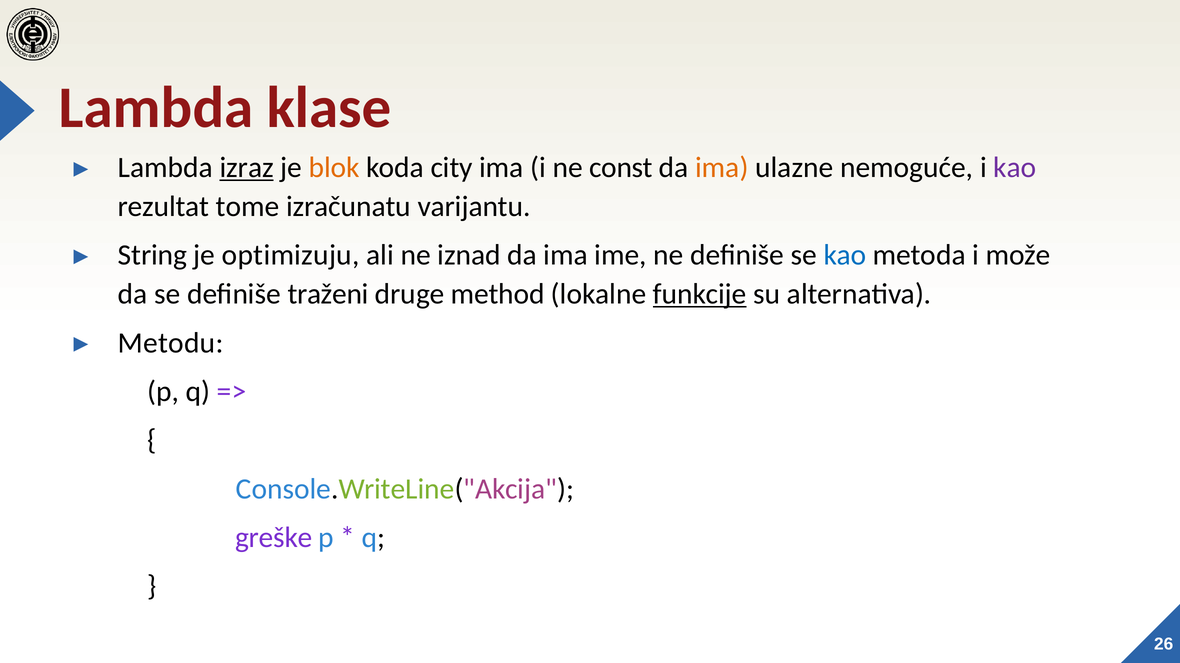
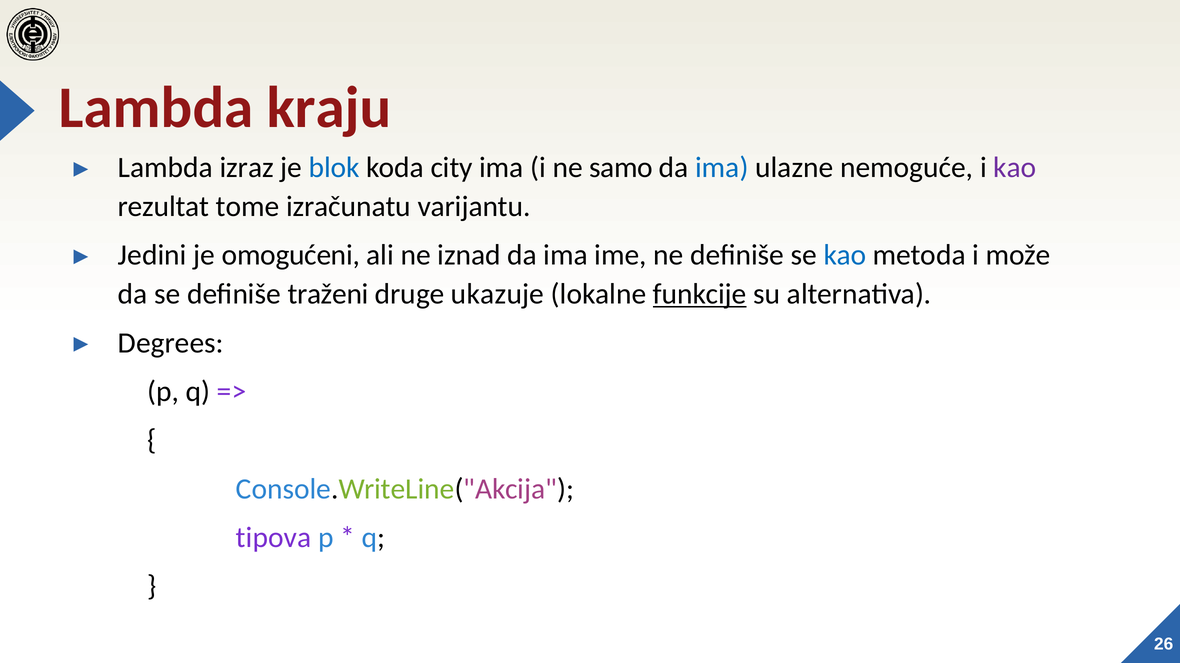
klase: klase -> kraju (329, 108)
izraz underline: present -> none (247, 168)
blok colour: orange -> blue (334, 168)
const: const -> samo (621, 168)
ima colour: orange -> blue (722, 168)
String: String -> Jedini (152, 256)
optimizuju: optimizuju -> omogućeni (291, 256)
method: method -> ukazuje (498, 294)
Metodu: Metodu -> Degrees (171, 343)
greške: greške -> tipova (274, 538)
